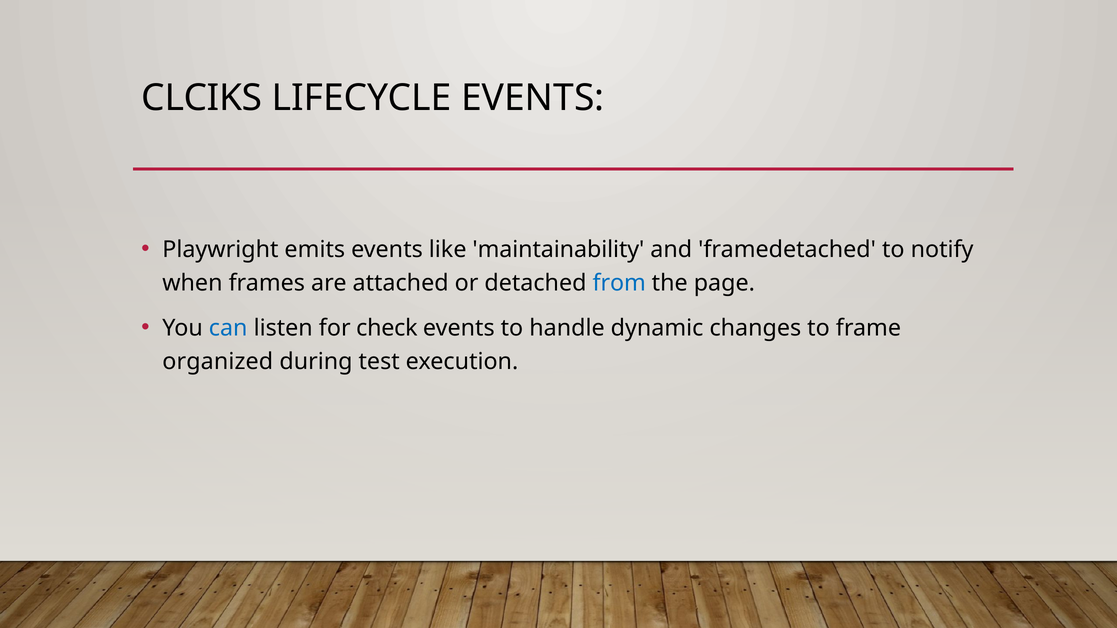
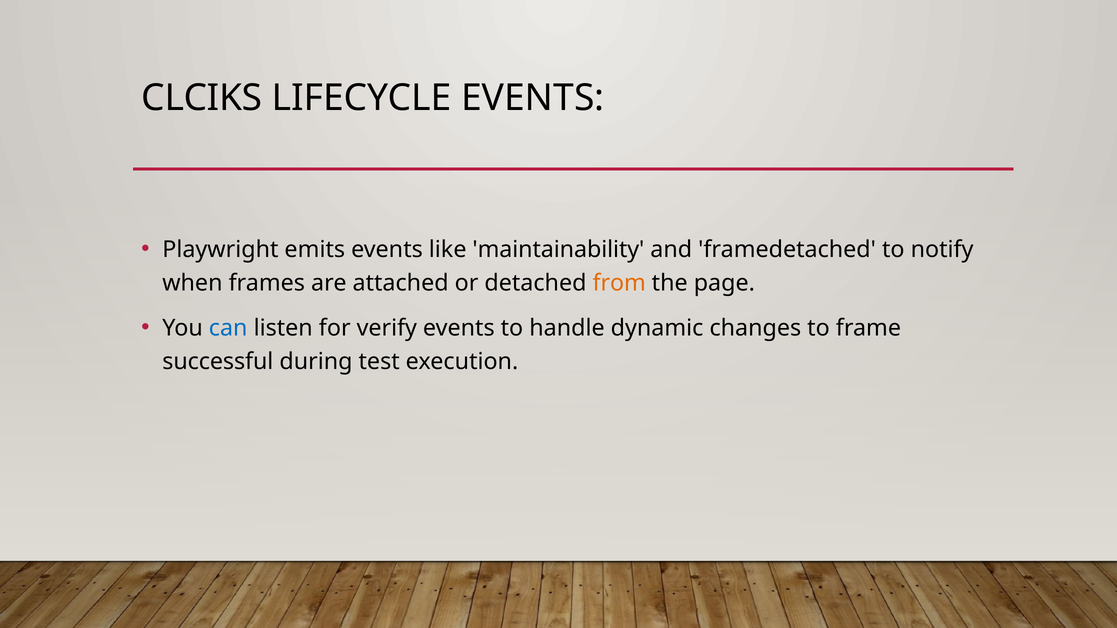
from colour: blue -> orange (619, 283)
check: check -> verify (387, 328)
organized: organized -> successful (218, 362)
